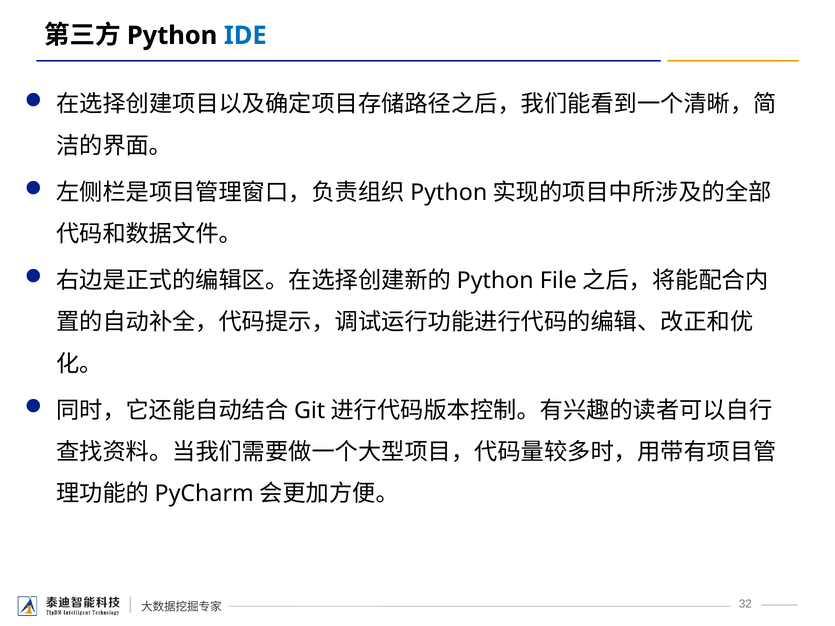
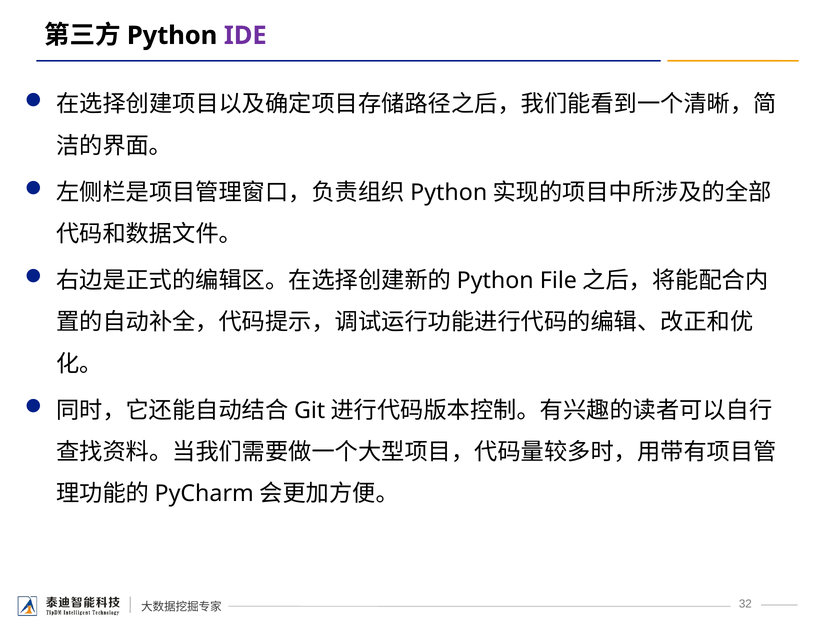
IDE colour: blue -> purple (245, 36)
